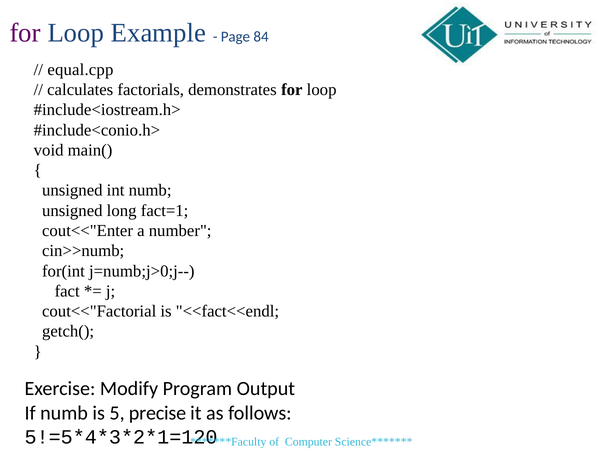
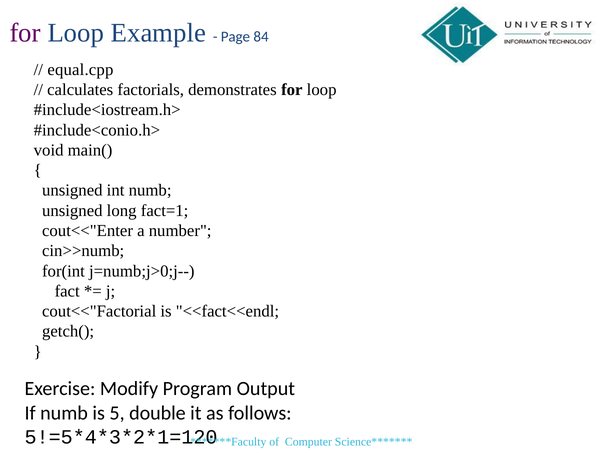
precise: precise -> double (157, 412)
